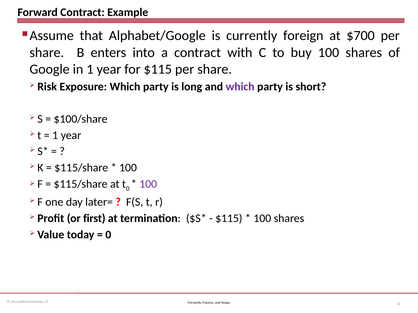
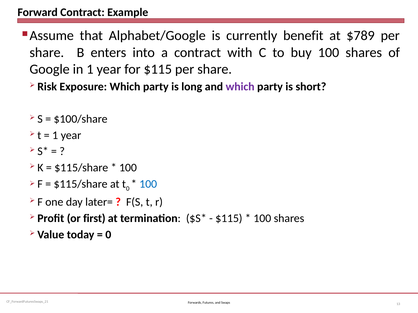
foreign: foreign -> benefit (303, 36)
$700: $700 -> $789 (361, 36)
100 colour: purple -> blue (148, 184)
